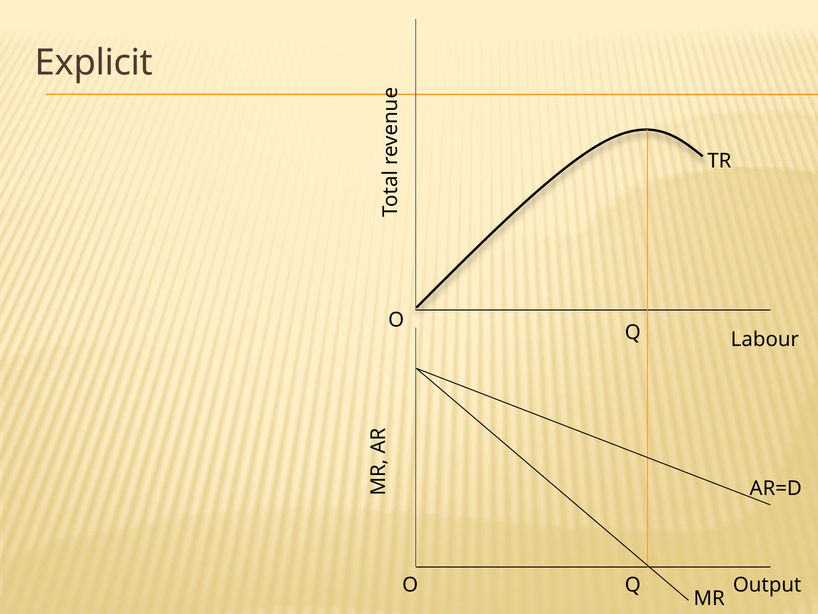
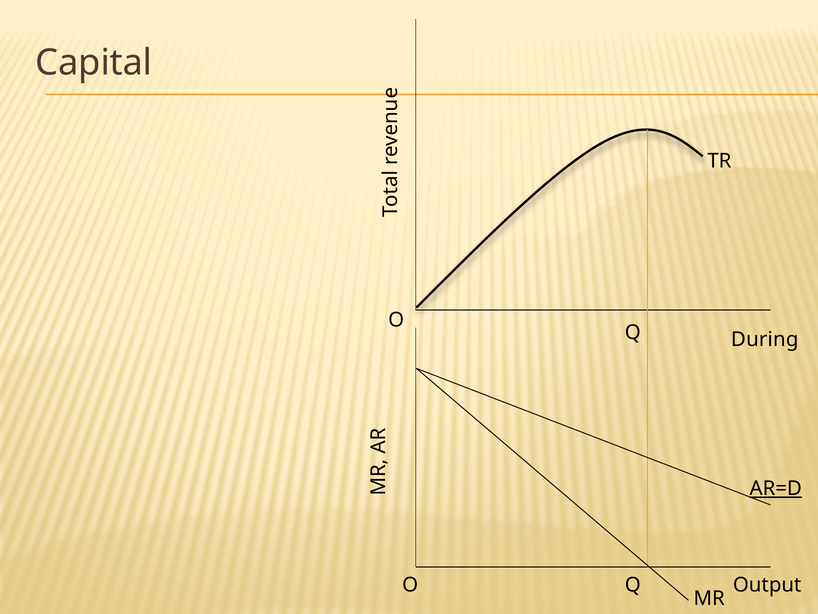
Explicit: Explicit -> Capital (94, 62)
Labour: Labour -> During (765, 339)
AR=D underline: none -> present (776, 488)
